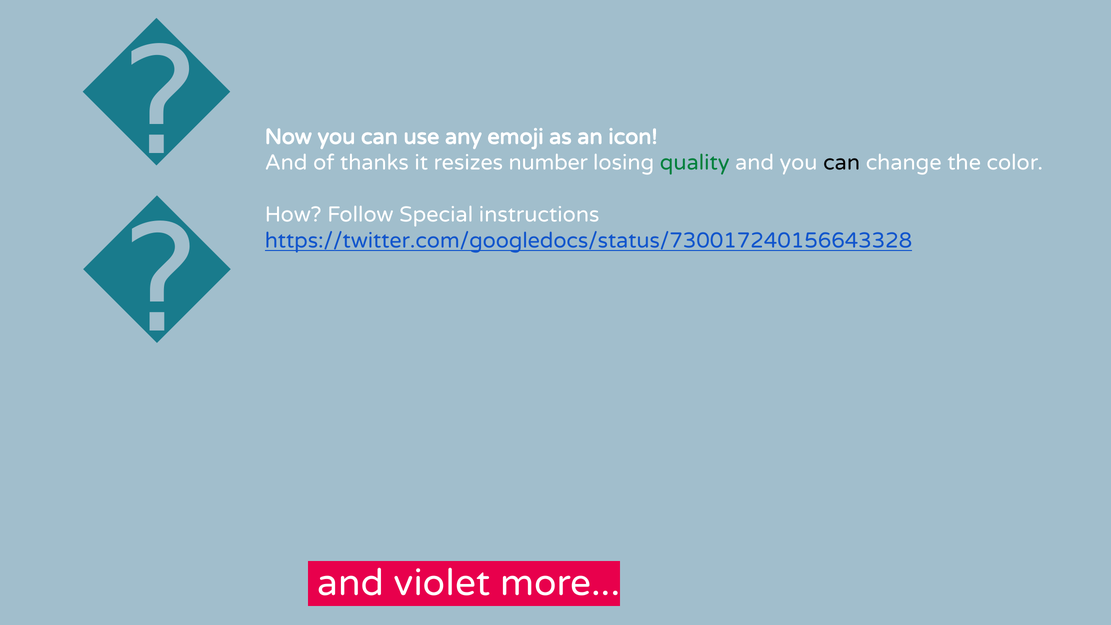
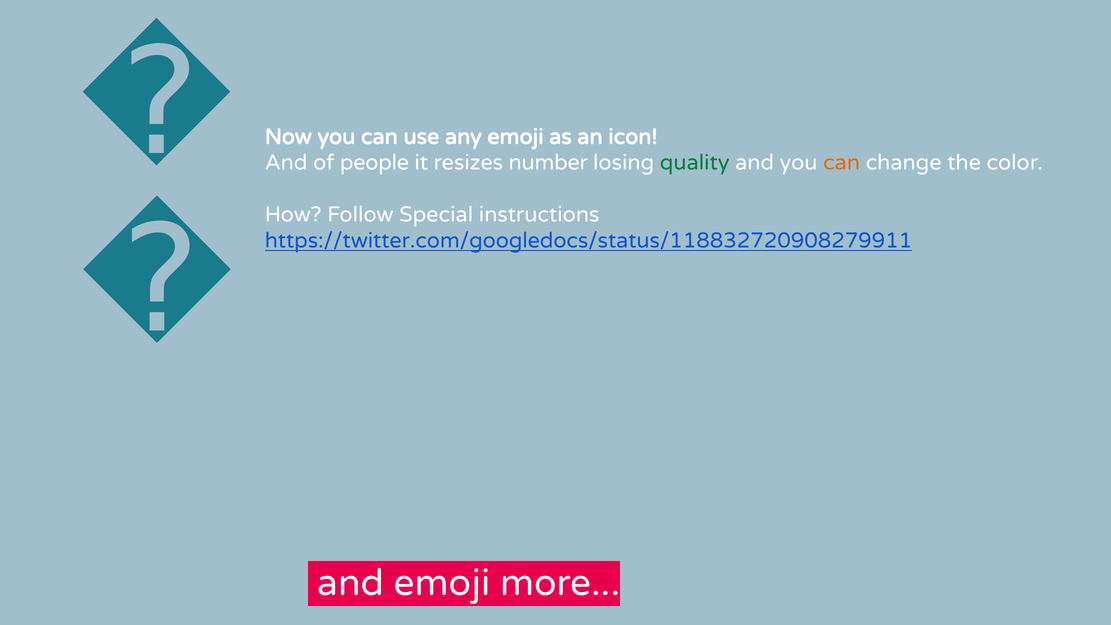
thanks: thanks -> people (375, 163)
can colour: black -> orange (842, 163)
https://twitter.com/googledocs/status/730017240156643328: https://twitter.com/googledocs/status/730017240156643328 -> https://twitter.com/googledocs/status/118832720908279911 (589, 240)
and violet: violet -> emoji (442, 583)
